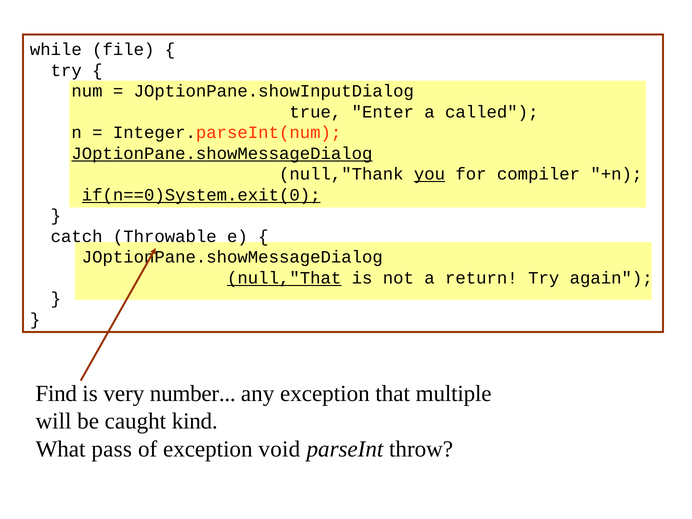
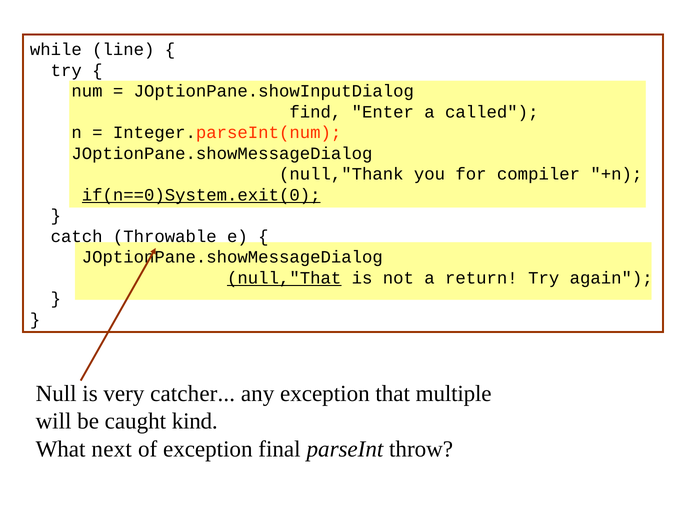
file: file -> line (123, 50)
true: true -> find (315, 112)
JOptionPane.showMessageDialog underline: present -> none (222, 153)
you underline: present -> none (430, 174)
Find: Find -> Null (56, 394)
number: number -> catcher (193, 394)
pass: pass -> next (112, 449)
void: void -> final (279, 449)
